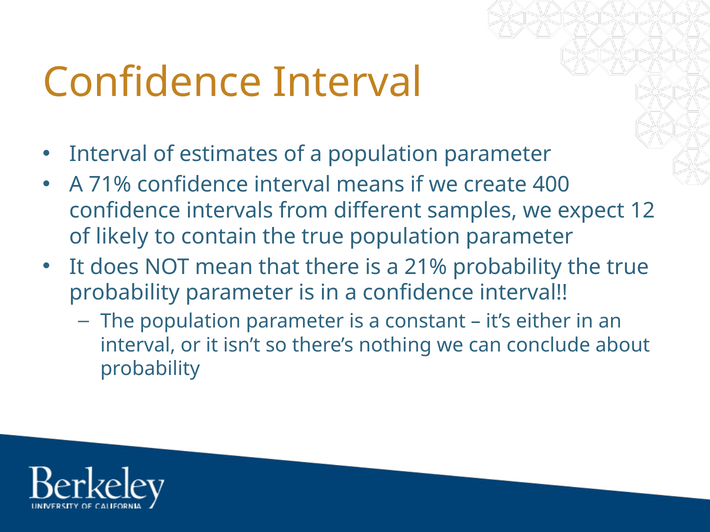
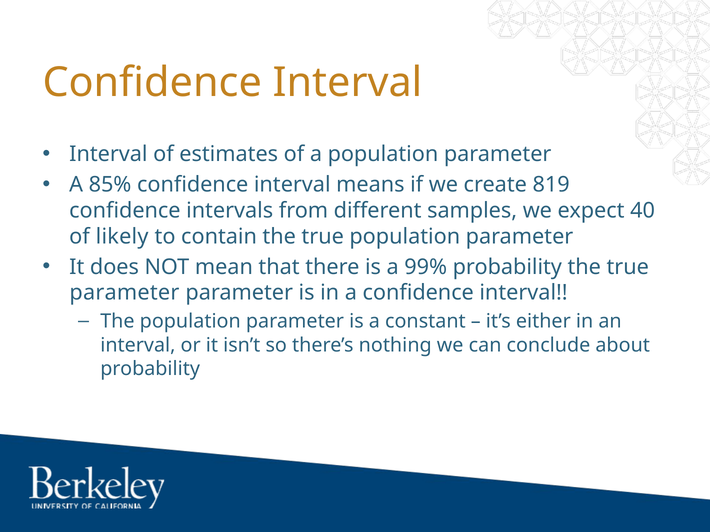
71%: 71% -> 85% (110, 185)
400: 400 -> 819 (551, 185)
12: 12 -> 40 (643, 211)
21%: 21% -> 99% (426, 267)
probability: probability -> parameter (124, 293)
